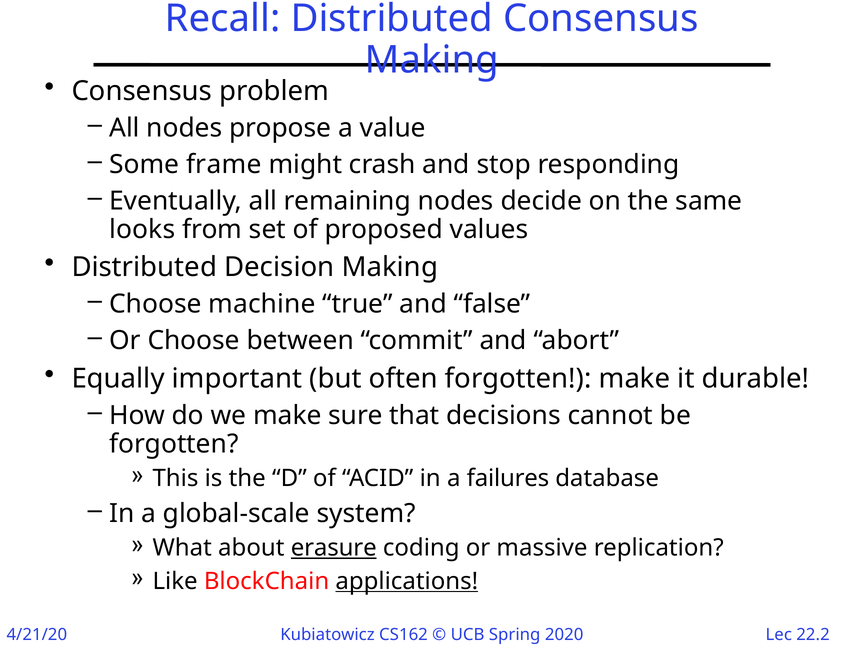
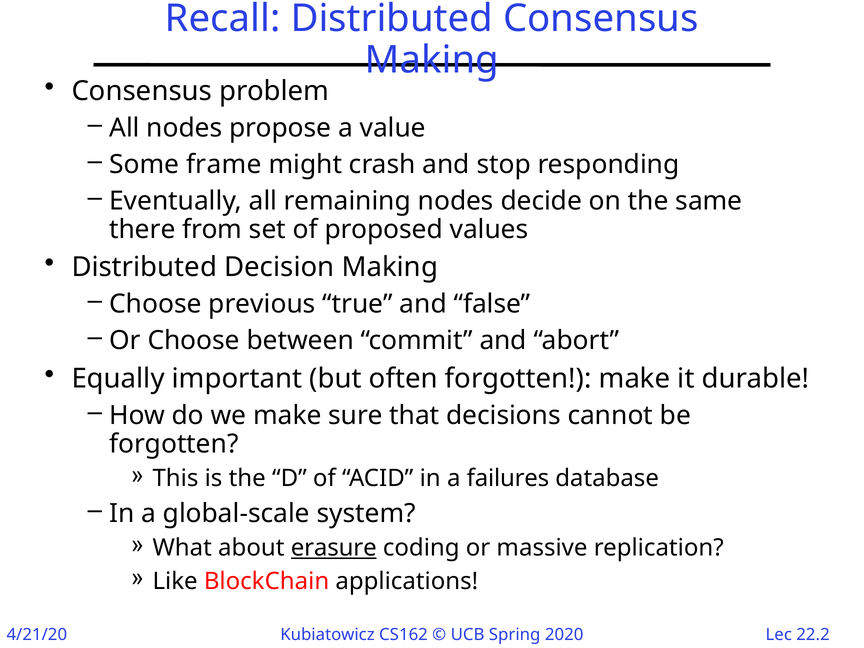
looks: looks -> there (142, 229)
machine: machine -> previous (262, 304)
applications underline: present -> none (407, 581)
